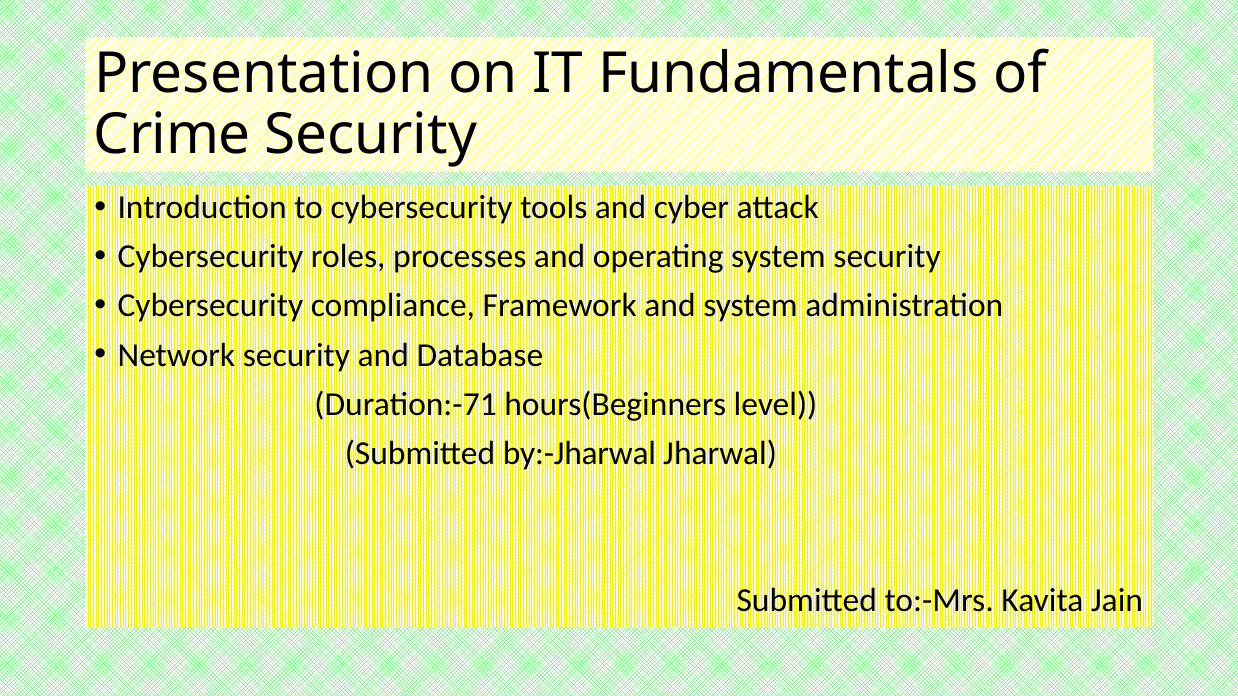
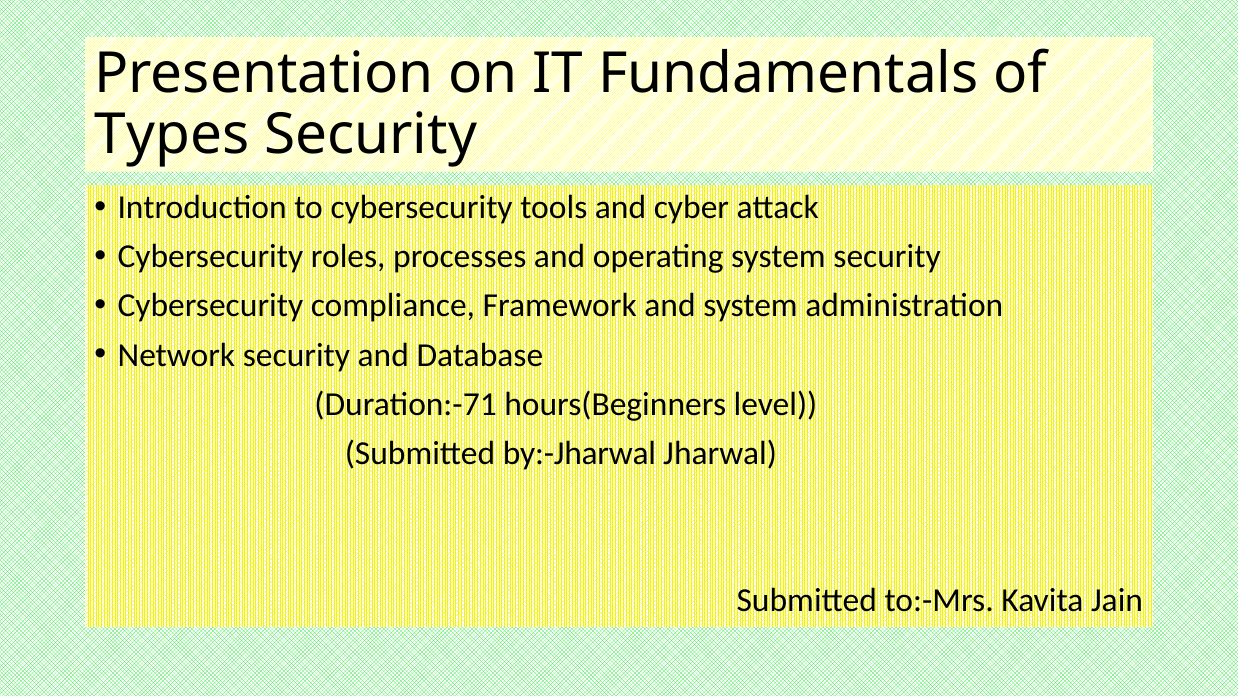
Crime: Crime -> Types (172, 135)
